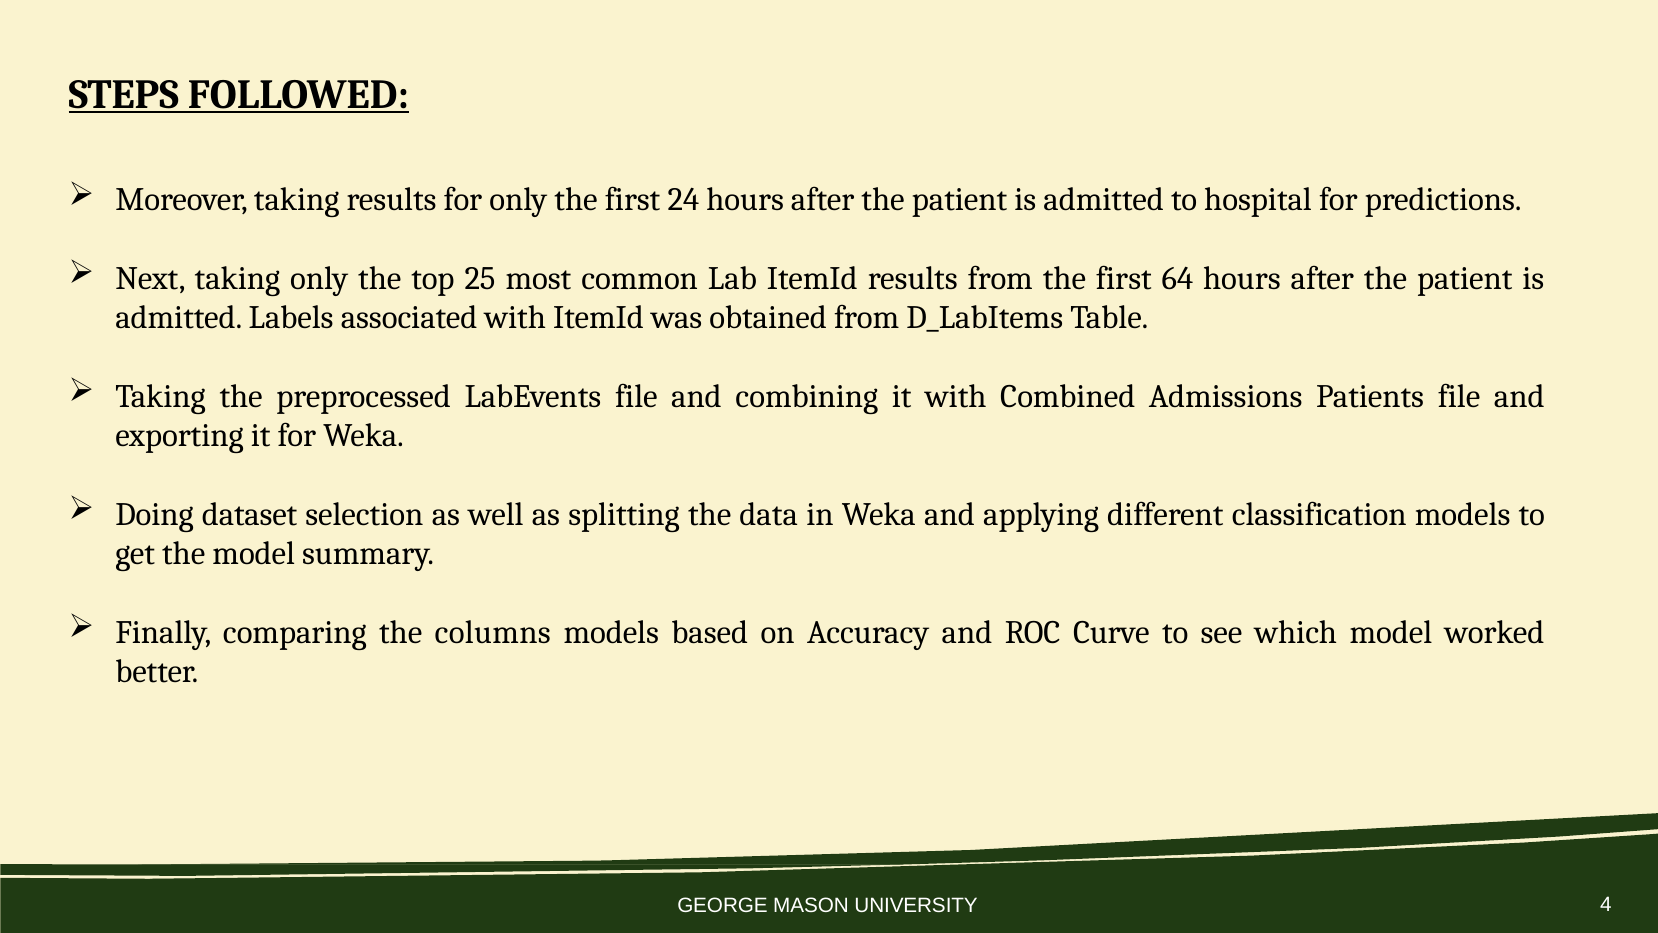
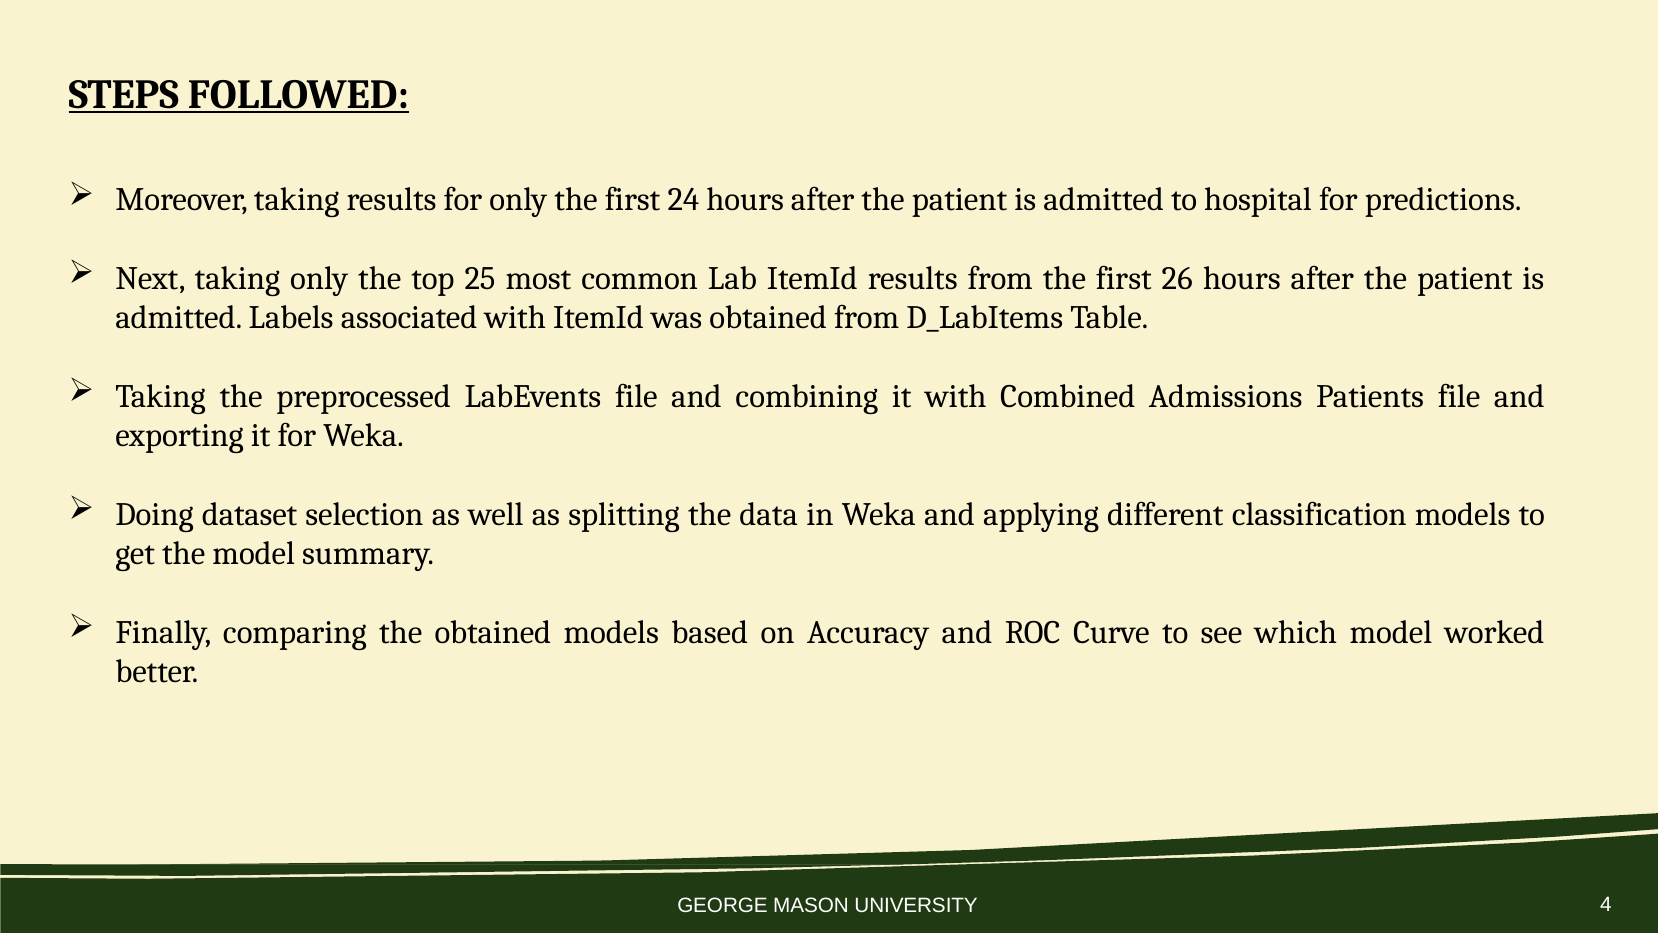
64: 64 -> 26 (1177, 278)
the columns: columns -> obtained (493, 632)
